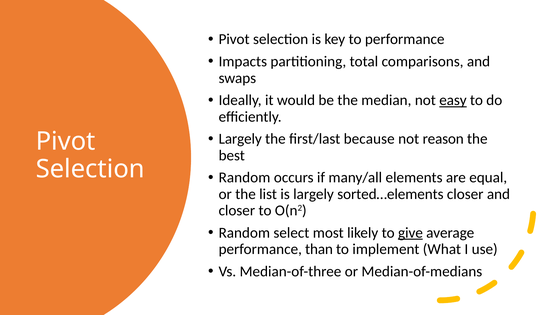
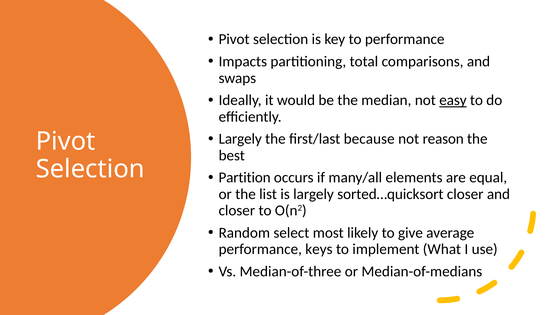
Random: Random -> Partition (245, 177)
sorted…elements: sorted…elements -> sorted…quicksort (390, 194)
give underline: present -> none (410, 232)
than: than -> keys (319, 249)
